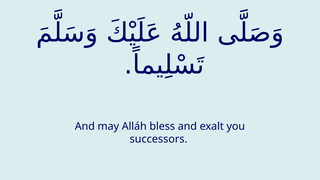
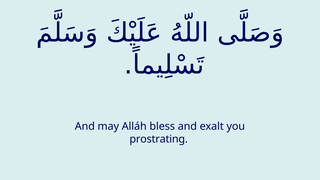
successors: successors -> prostrating (159, 139)
